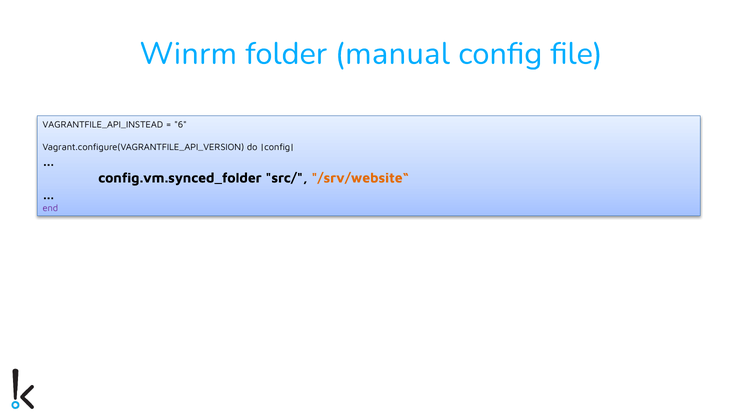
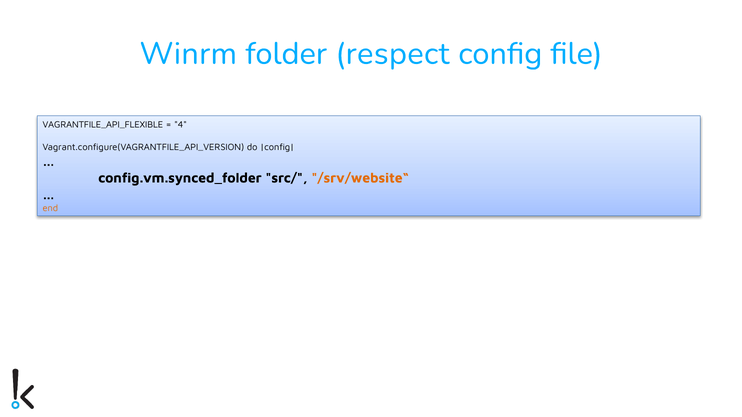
manual: manual -> respect (392, 54)
VAGRANTFILE_API_INSTEAD: VAGRANTFILE_API_INSTEAD -> VAGRANTFILE_API_FLEXIBLE (103, 125)
6: 6 -> 4 (181, 125)
end colour: purple -> orange (50, 208)
